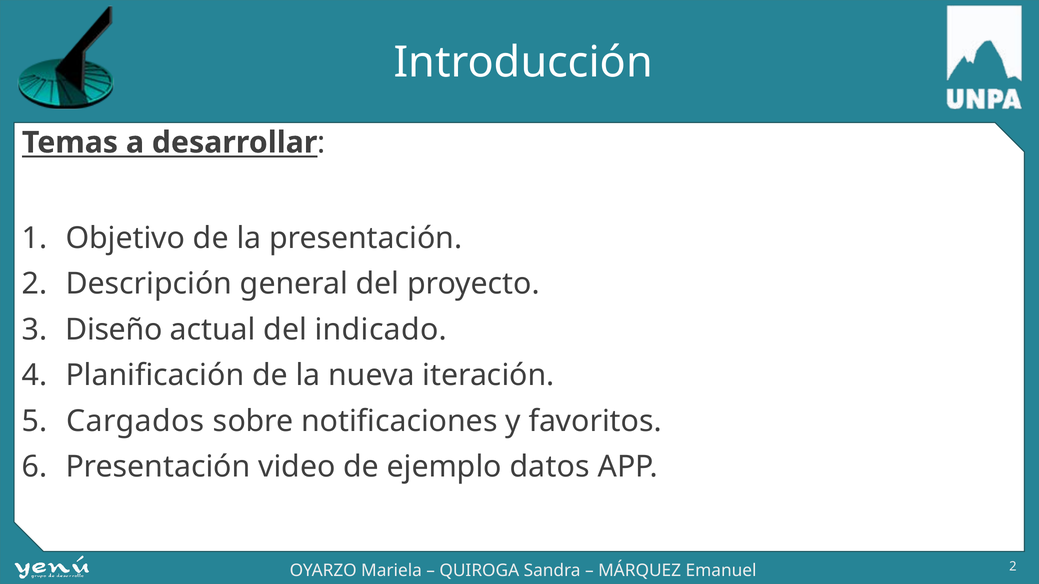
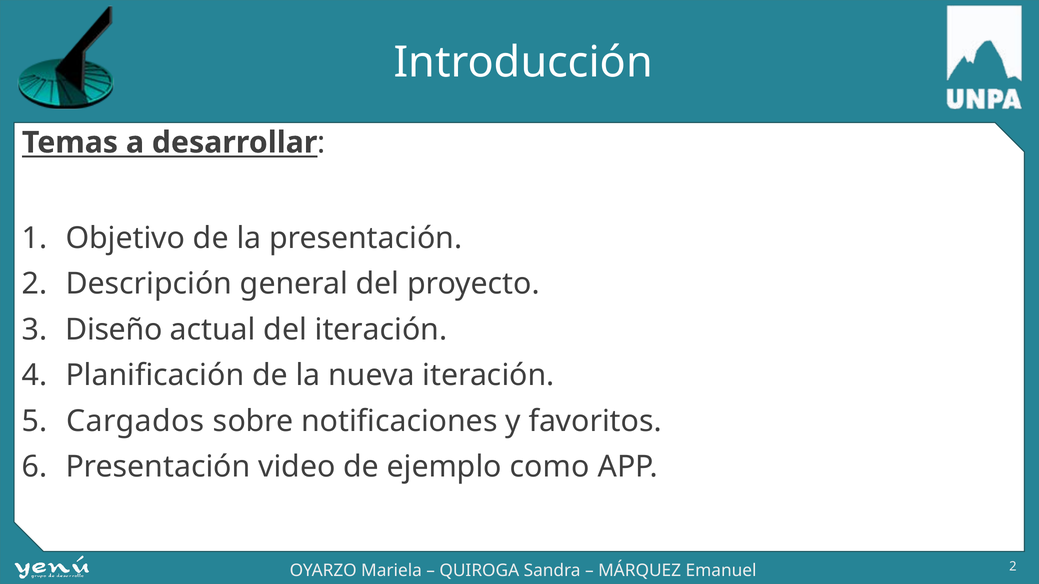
del indicado: indicado -> iteración (381, 330)
datos: datos -> como (550, 467)
